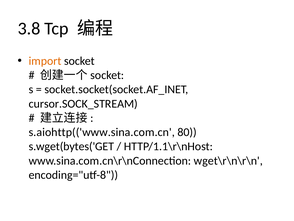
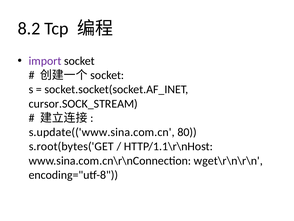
3.8: 3.8 -> 8.2 (29, 28)
import colour: orange -> purple (45, 61)
s.aiohttp(('www.sina.com.cn: s.aiohttp(('www.sina.com.cn -> s.update(('www.sina.com.cn (102, 132)
s.wget(bytes('GET: s.wget(bytes('GET -> s.root(bytes('GET (71, 146)
